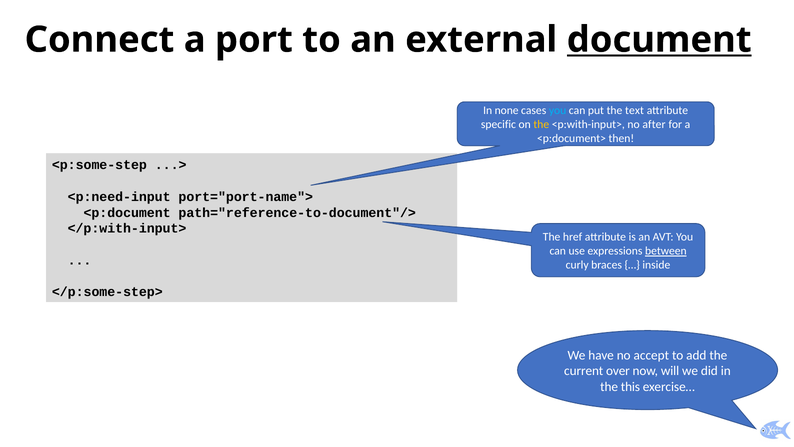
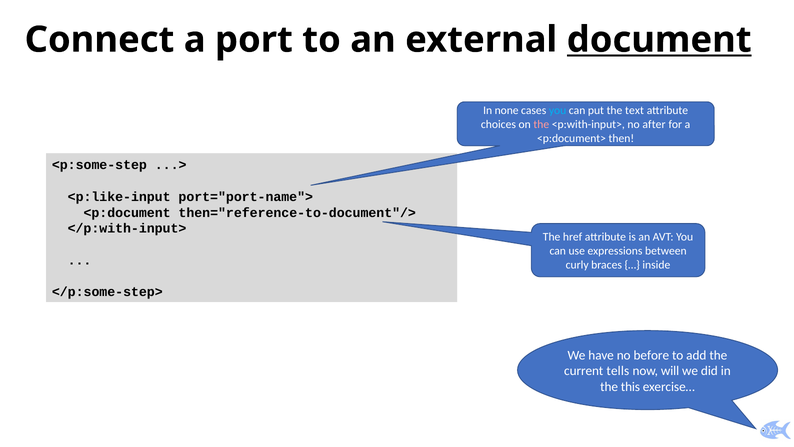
specific: specific -> choices (498, 124)
the colour: yellow -> pink (541, 124)
<p:need-input: <p:need-input -> <p:like-input (119, 197)
path="reference-to-document"/>: path="reference-to-document"/> -> then="reference-to-document"/> (297, 213)
between underline: present -> none (666, 251)
accept: accept -> before (651, 355)
over: over -> tells (618, 371)
